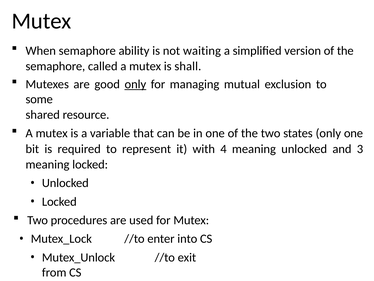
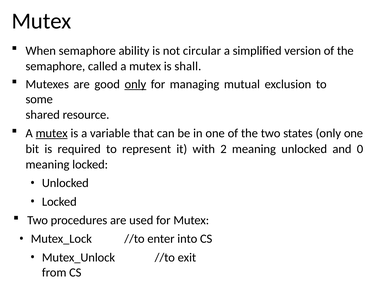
waiting: waiting -> circular (202, 51)
mutex underline: none -> present (52, 133)
4: 4 -> 2 (224, 149)
3: 3 -> 0 (360, 149)
